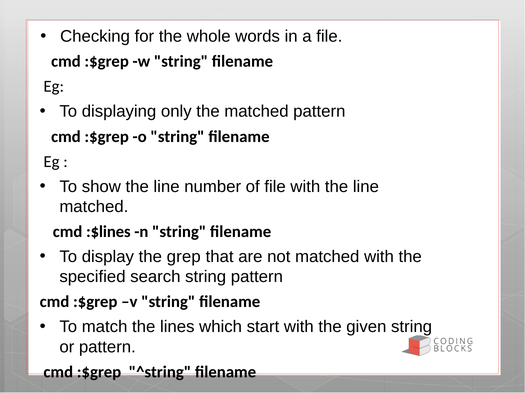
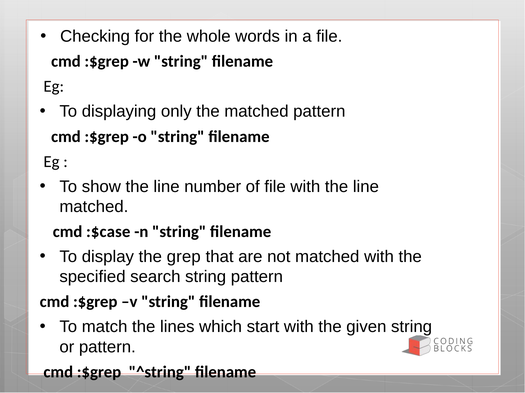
:$lines: :$lines -> :$case (108, 232)
